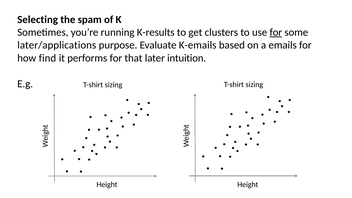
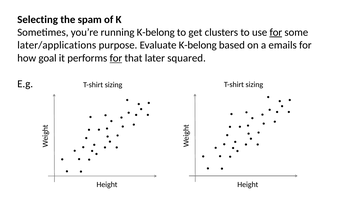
running K-results: K-results -> K-belong (156, 32)
Evaluate K-emails: K-emails -> K-belong (198, 45)
find: find -> goal (48, 58)
for underline: none -> present (116, 58)
intuition: intuition -> squared (187, 58)
